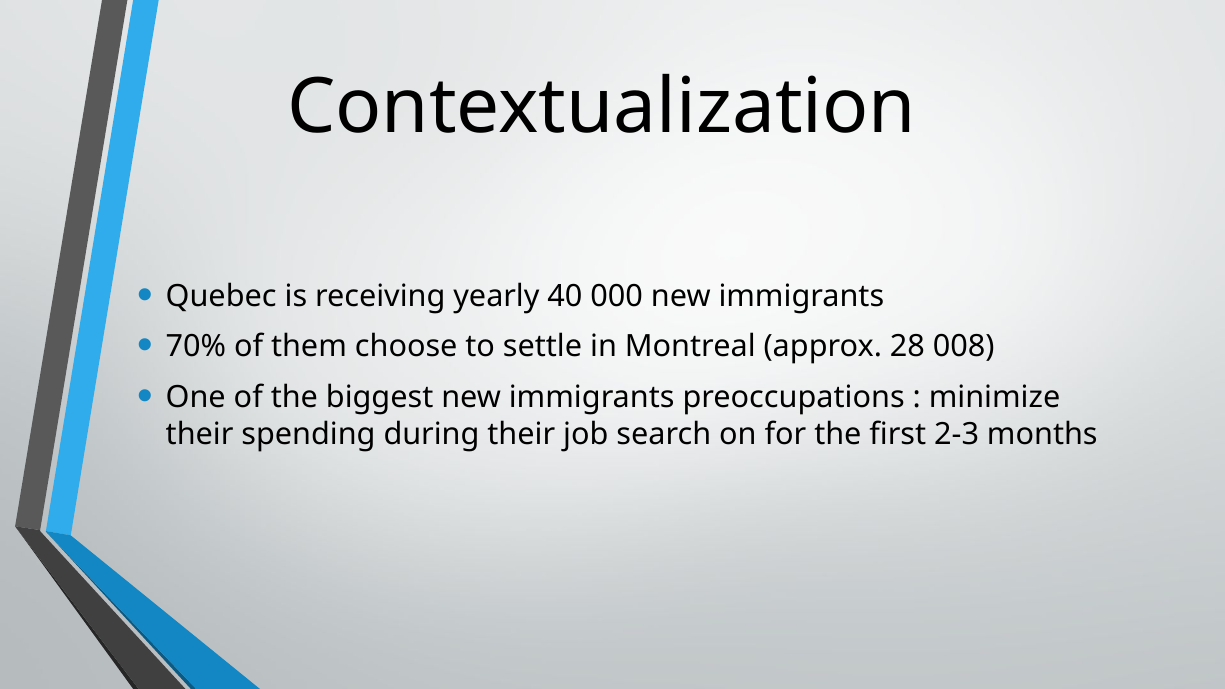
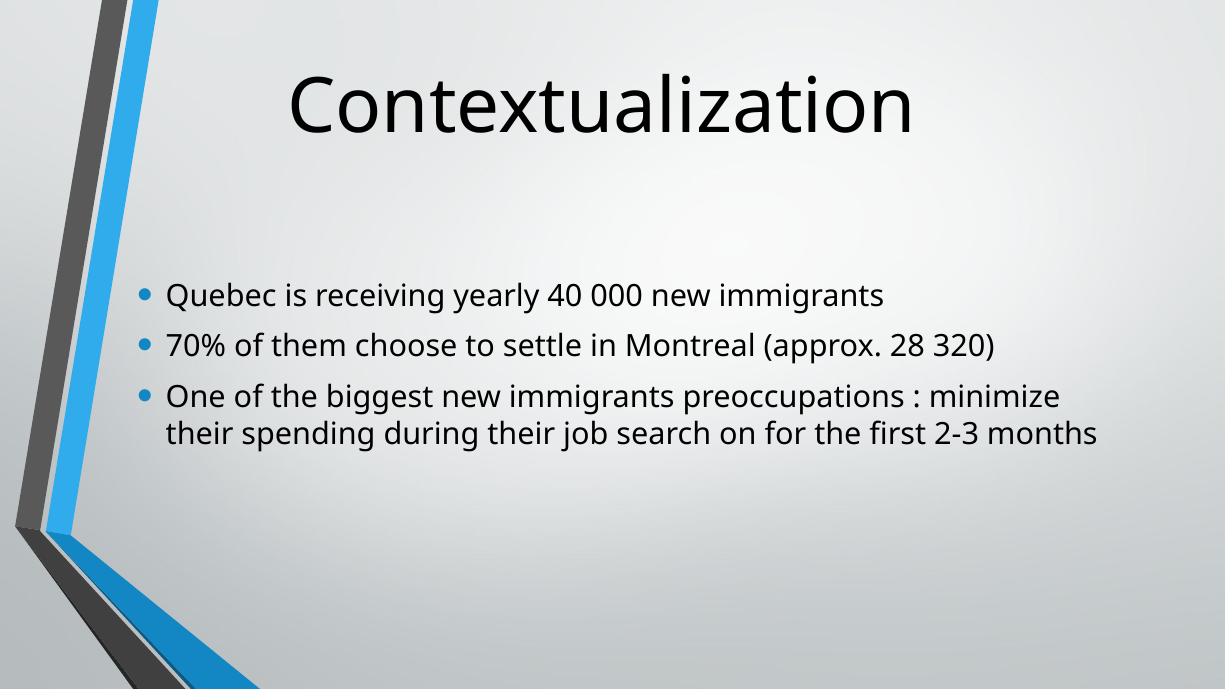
008: 008 -> 320 (964, 347)
